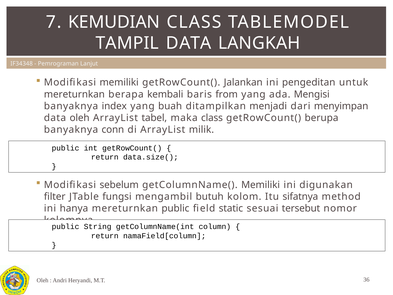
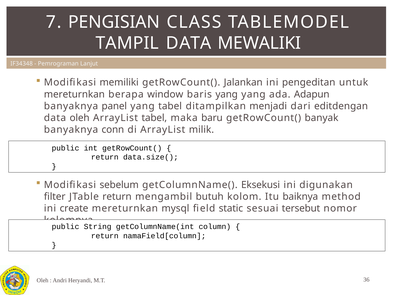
KEMUDIAN: KEMUDIAN -> PENGISIAN (114, 22)
LANGKAH: LANGKAH -> MEWALIKI (259, 43)
kembali: kembali -> window (165, 94)
baris from: from -> yang (227, 94)
Mengisi: Mengisi -> Adapun (312, 94)
index: index -> panel (114, 106)
yang buah: buah -> tabel (170, 106)
menyimpan: menyimpan -> editdengan (341, 106)
maka class: class -> baru (212, 118)
berupa: berupa -> banyak (322, 118)
getColumnName( Memiliki: Memiliki -> Eksekusi (261, 185)
JTable fungsi: fungsi -> return (117, 196)
sifatnya: sifatnya -> baiknya (300, 196)
hanya: hanya -> create (74, 208)
mereturnkan public: public -> mysql (175, 208)
